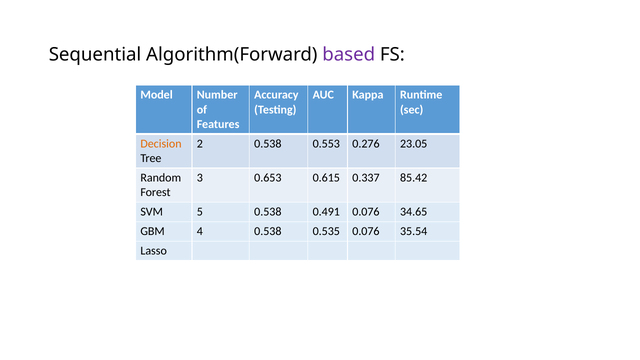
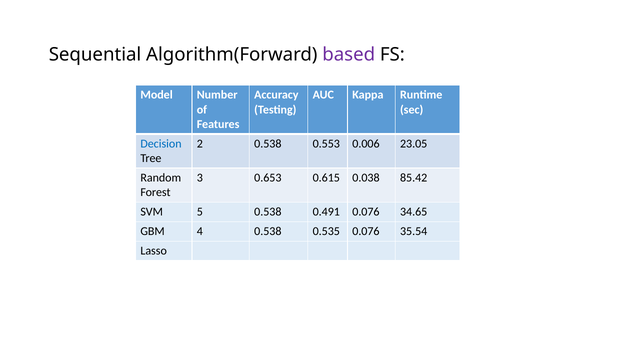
Decision colour: orange -> blue (161, 144)
0.276: 0.276 -> 0.006 (366, 144)
0.337: 0.337 -> 0.038 (366, 178)
